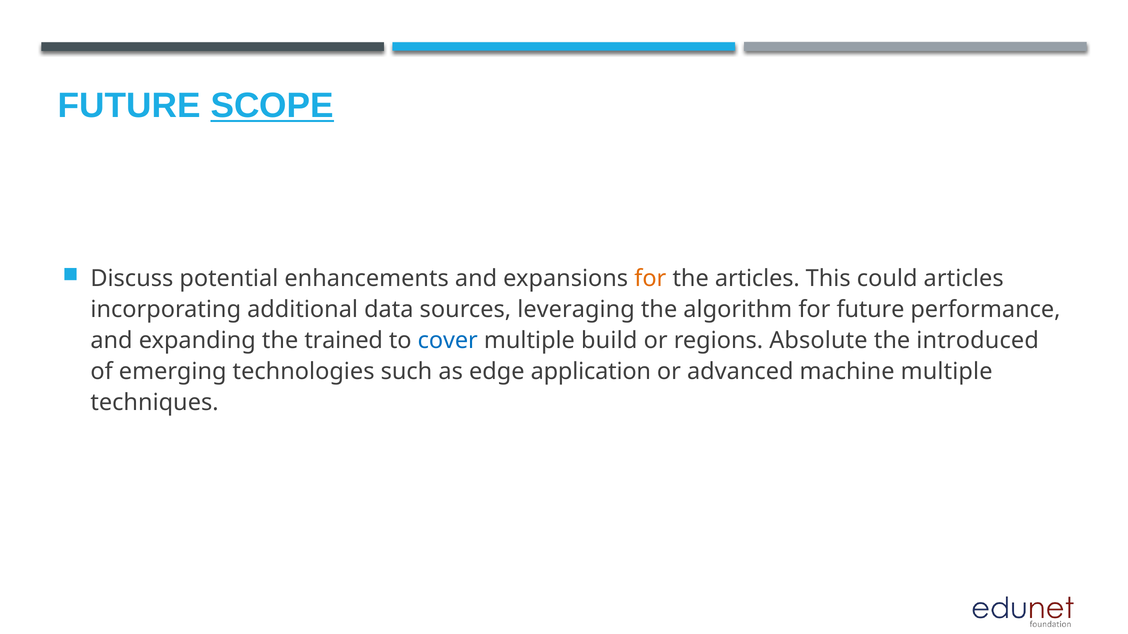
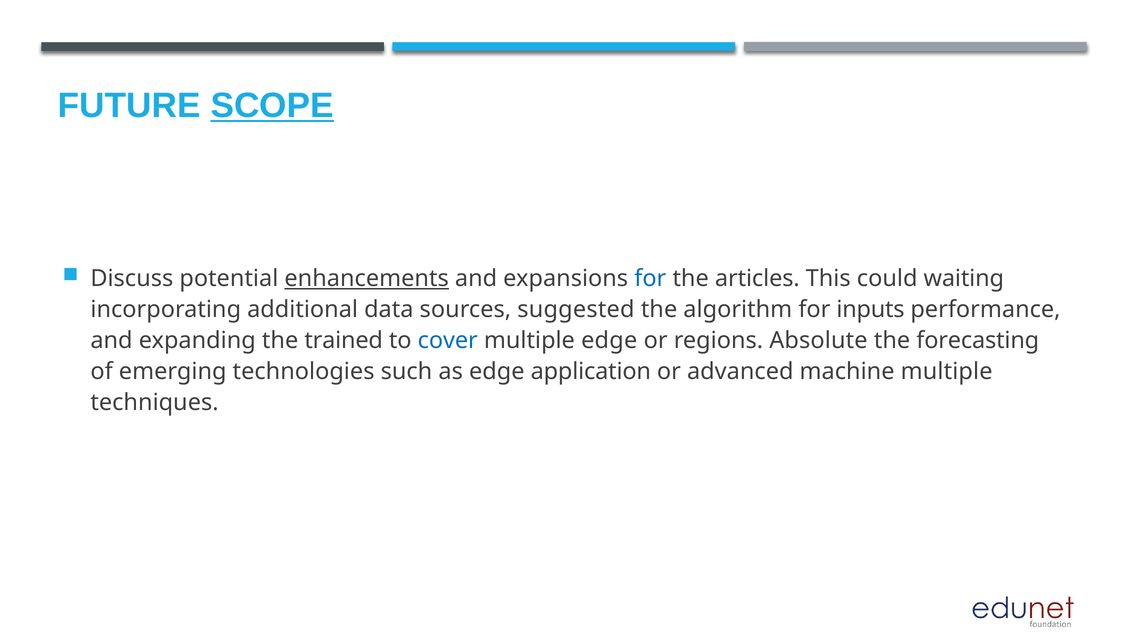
enhancements underline: none -> present (367, 279)
for colour: orange -> blue (650, 279)
could articles: articles -> waiting (964, 279)
leveraging: leveraging -> suggested (576, 310)
for future: future -> inputs (871, 310)
multiple build: build -> edge (609, 341)
introduced: introduced -> forecasting (978, 341)
